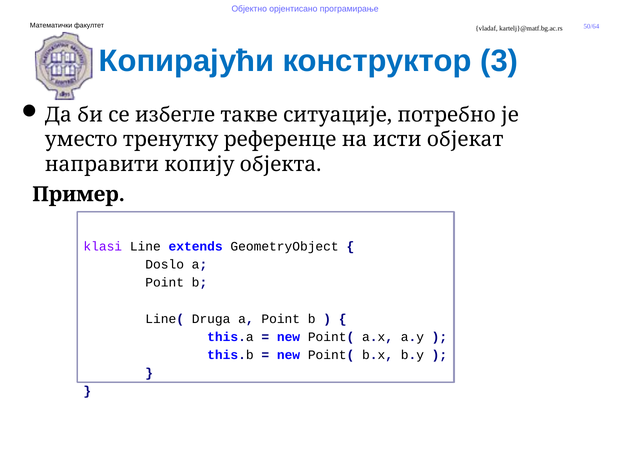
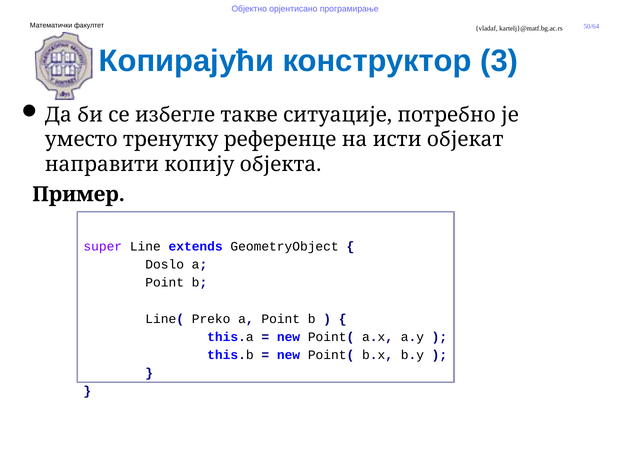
klasi: klasi -> super (103, 246)
Druga: Druga -> Preko (211, 318)
